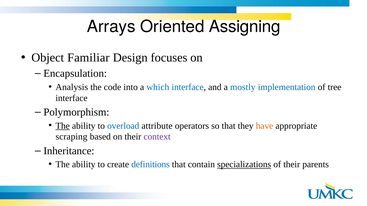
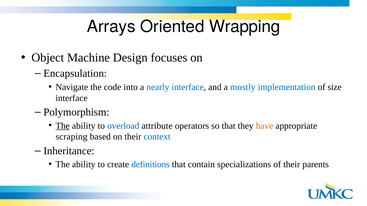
Assigning: Assigning -> Wrapping (245, 27)
Familiar: Familiar -> Machine (88, 58)
Analysis: Analysis -> Navigate (72, 87)
which: which -> nearly (158, 87)
tree: tree -> size (335, 87)
context colour: purple -> blue (157, 137)
specializations underline: present -> none (244, 165)
